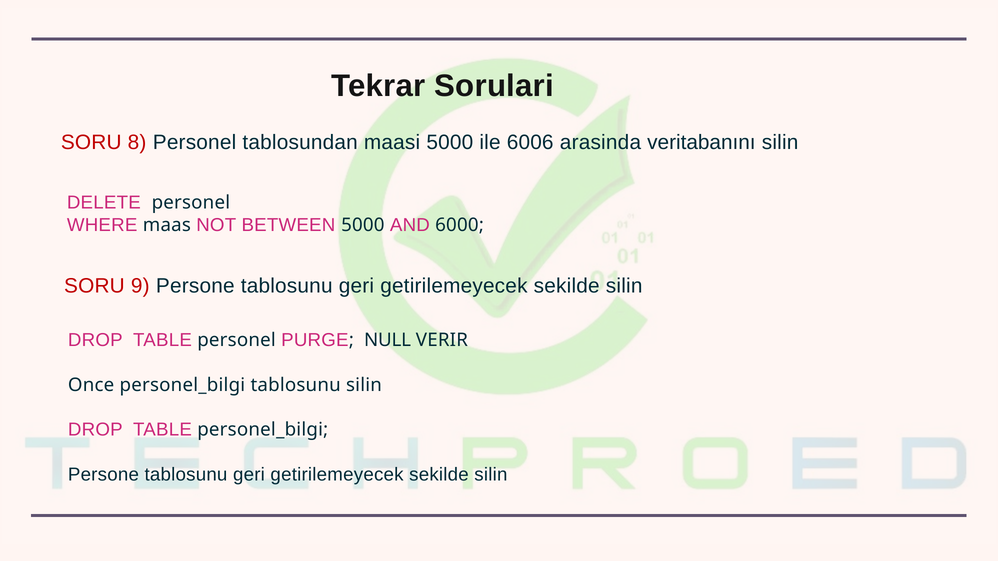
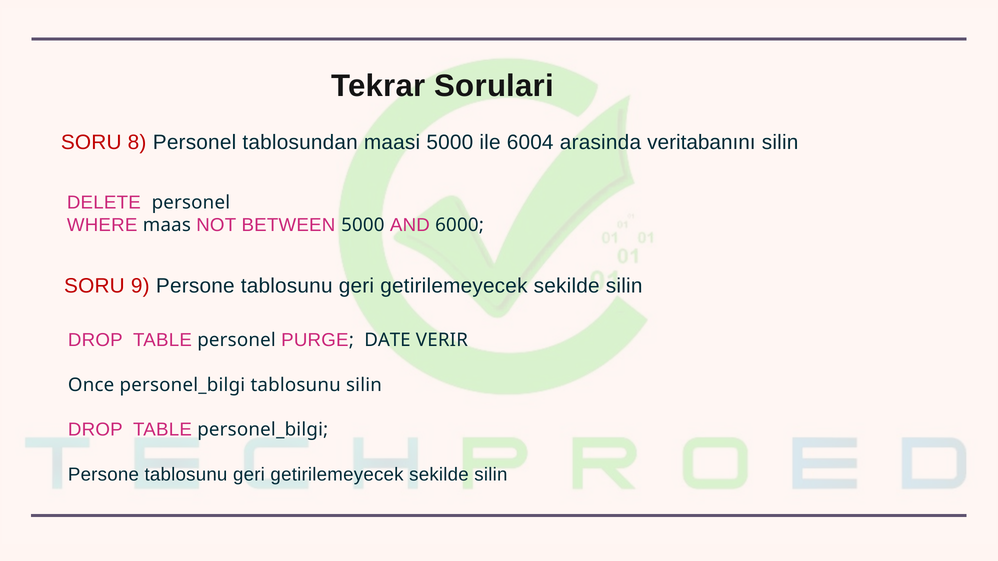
6006: 6006 -> 6004 (530, 143)
NULL: NULL -> DATE (387, 340)
